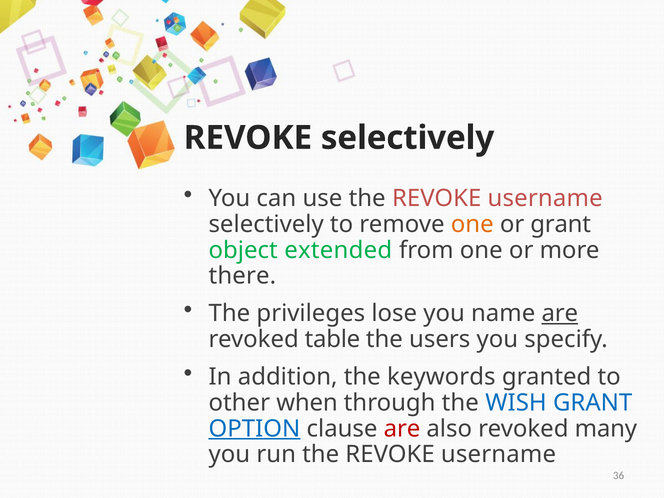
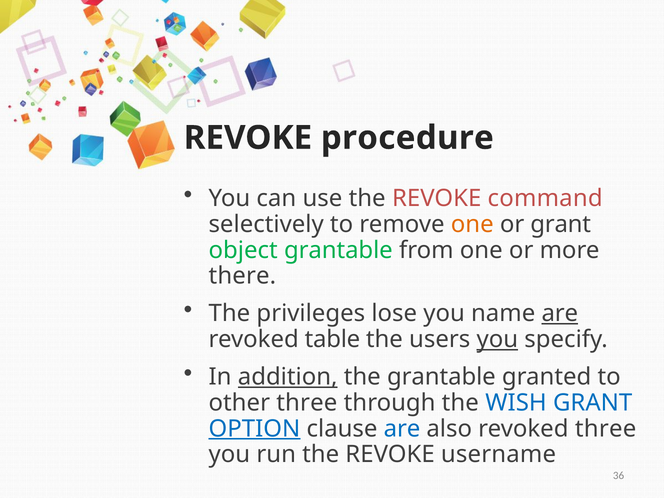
REVOKE selectively: selectively -> procedure (407, 138)
use the REVOKE username: username -> command (545, 198)
object extended: extended -> grantable (338, 250)
you underline: none -> present (497, 339)
addition underline: none -> present (288, 377)
the keywords: keywords -> grantable (441, 377)
other when: when -> three (307, 403)
are colour: red -> blue (402, 429)
revoked many: many -> three (606, 429)
